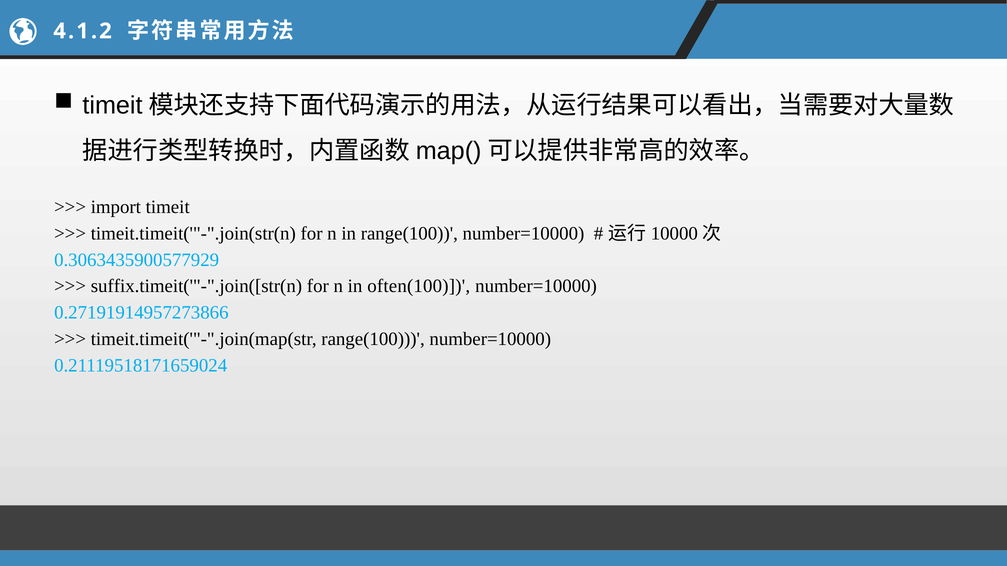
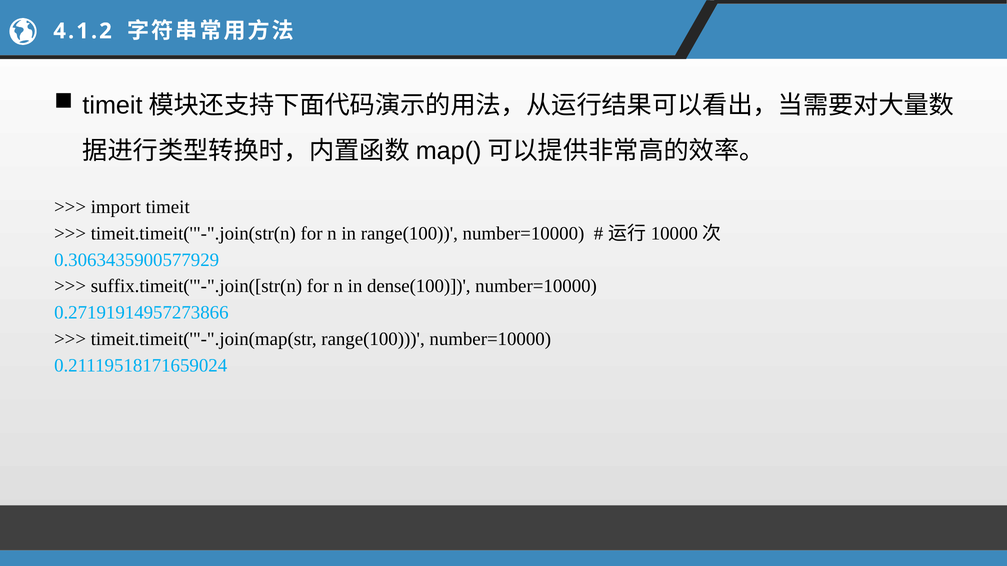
often(100: often(100 -> dense(100 (419, 286)
